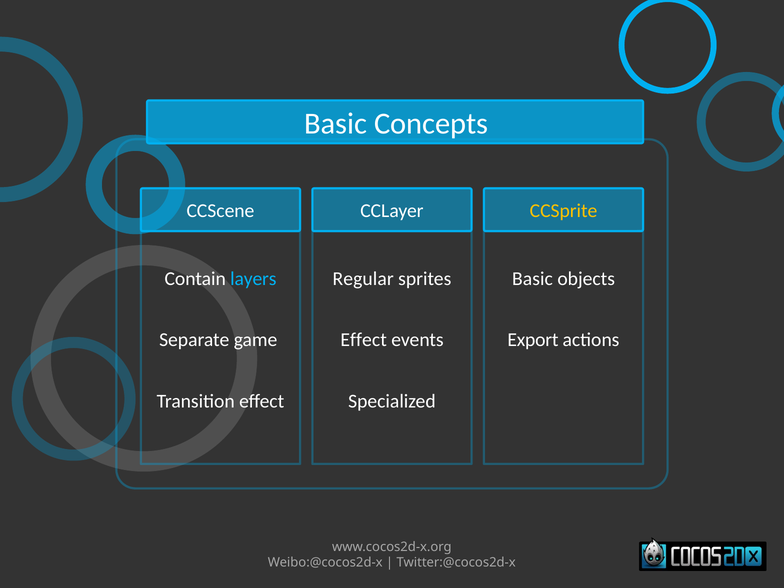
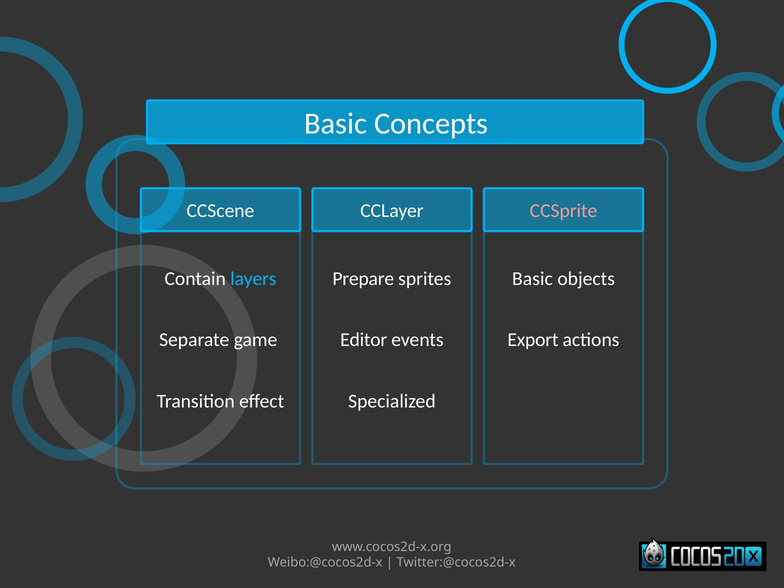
CCSprite colour: yellow -> pink (564, 211)
Regular: Regular -> Prepare (363, 279)
Effect: Effect -> Editor (364, 340)
